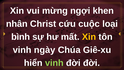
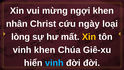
cuộc: cuộc -> ngày (89, 24)
bình: bình -> lòng (21, 37)
vinh ngày: ngày -> khen (45, 50)
vinh colour: light green -> light blue (54, 63)
